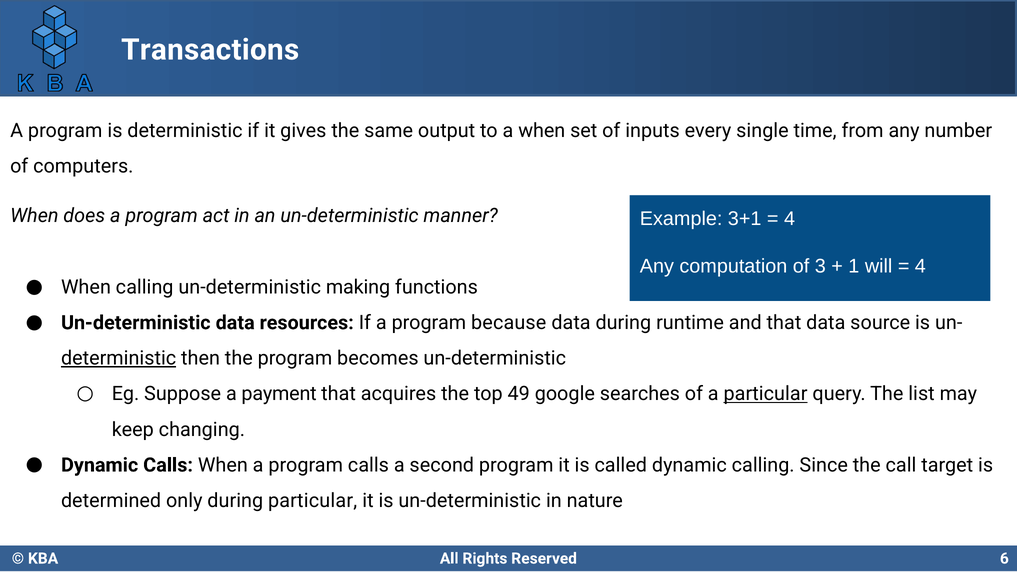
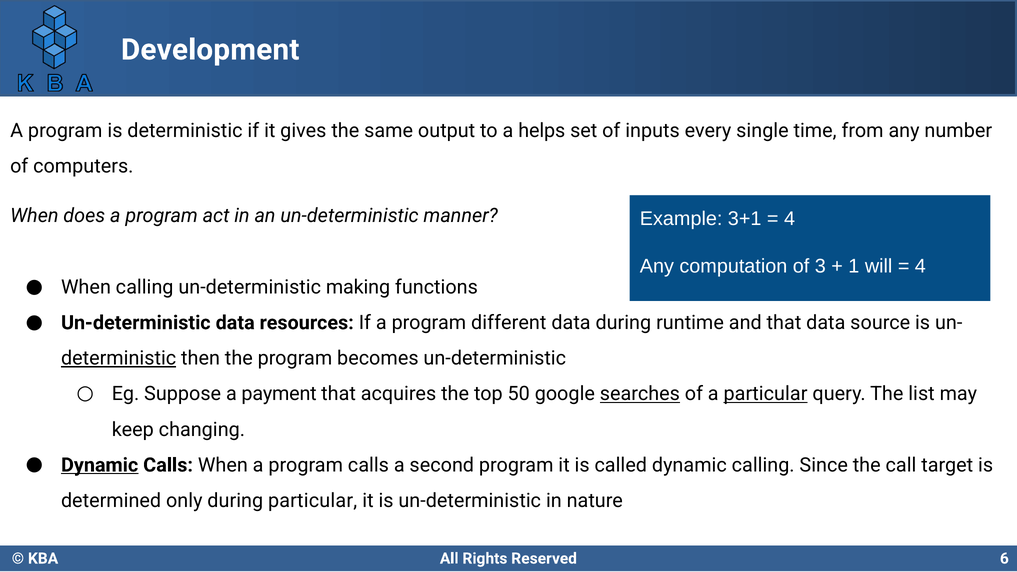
Transactions: Transactions -> Development (210, 50)
a when: when -> helps (542, 131)
because: because -> different (509, 323)
49: 49 -> 50 (519, 394)
searches underline: none -> present (640, 394)
Dynamic underline: none -> present (100, 465)
